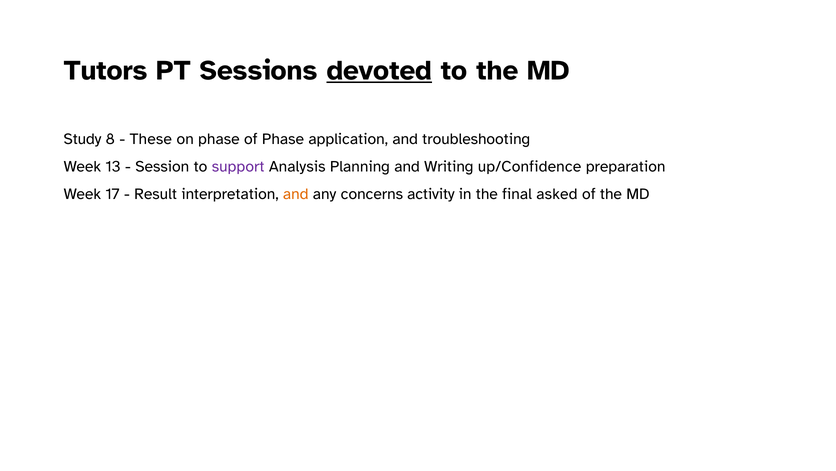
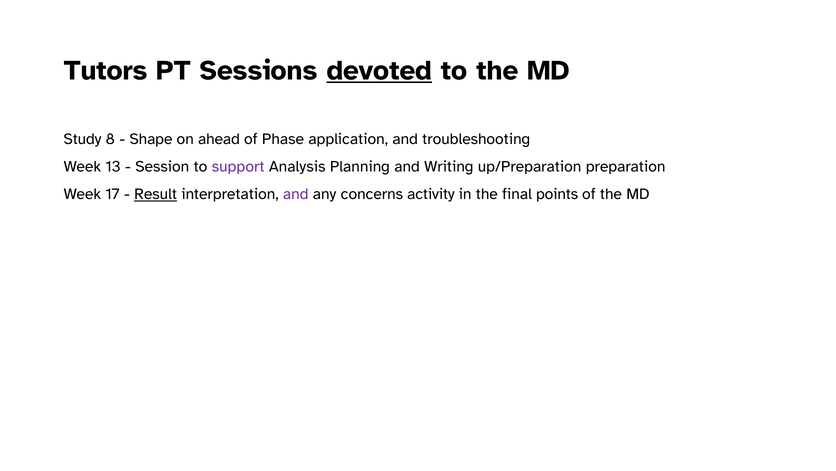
These: These -> Shape (151, 139)
on phase: phase -> ahead (219, 139)
up/Confidence: up/Confidence -> up/Preparation (530, 166)
Result underline: none -> present (156, 194)
and colour: orange -> purple (296, 194)
asked: asked -> points (557, 194)
